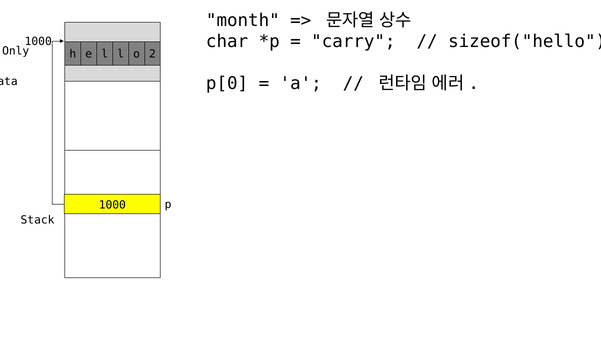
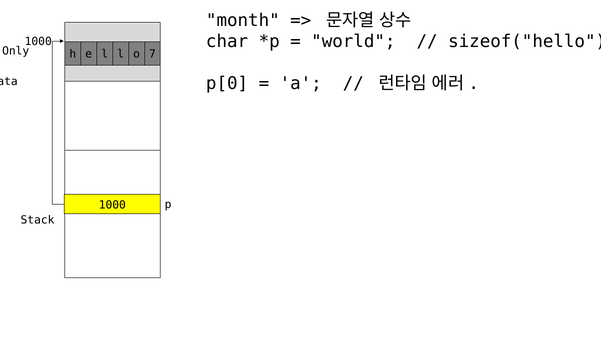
carry: carry -> world (353, 41)
2: 2 -> 7 (152, 54)
